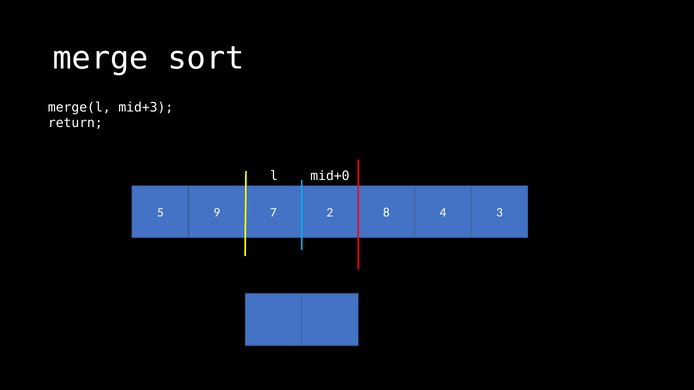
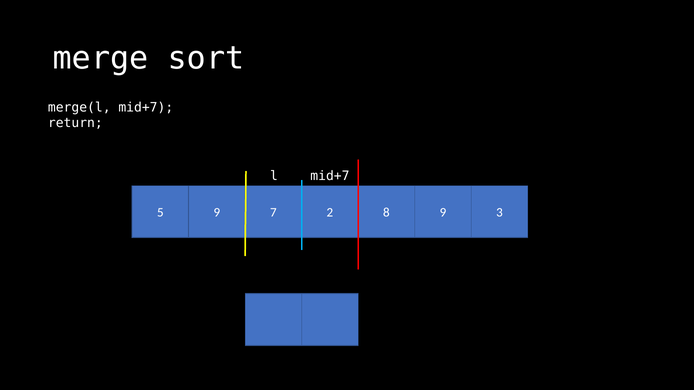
merge(l mid+3: mid+3 -> mid+7 (146, 107)
l mid+0: mid+0 -> mid+7 (330, 176)
8 4: 4 -> 9 (443, 213)
